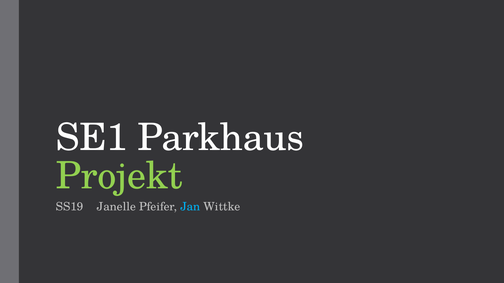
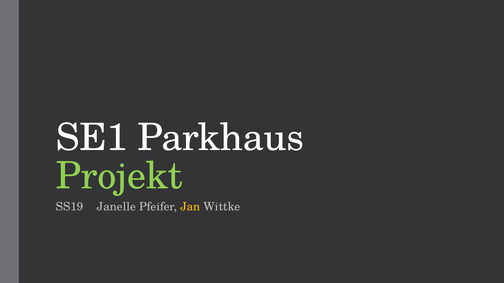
Jan colour: light blue -> yellow (190, 207)
